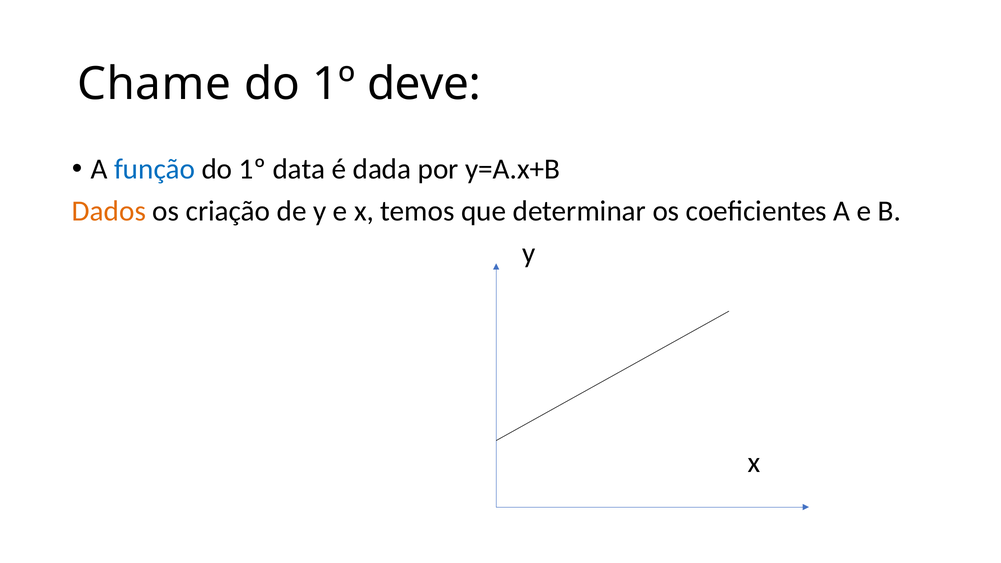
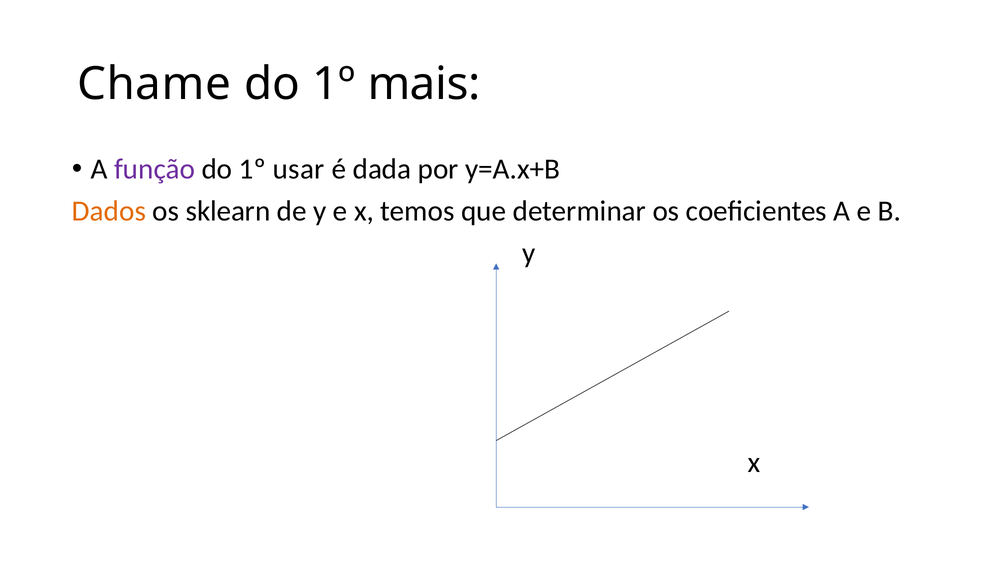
deve: deve -> mais (424, 84)
função colour: blue -> purple (155, 169)
data: data -> usar (299, 169)
criação: criação -> sklearn (228, 211)
